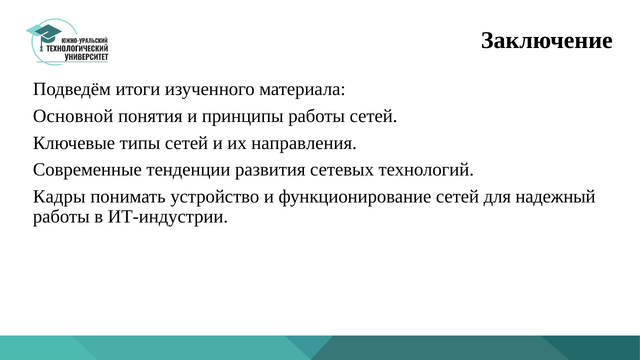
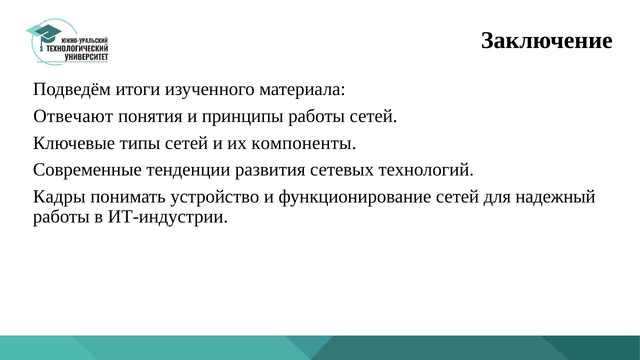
Основной: Основной -> Отвечают (73, 116)
направления: направления -> компоненты (304, 143)
